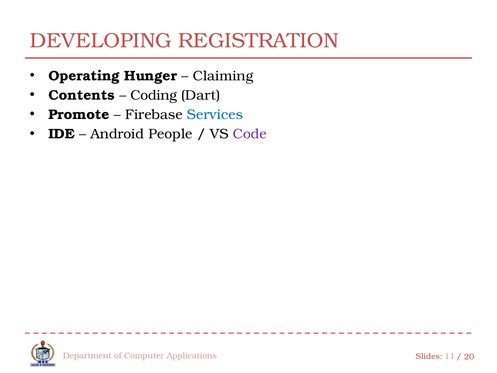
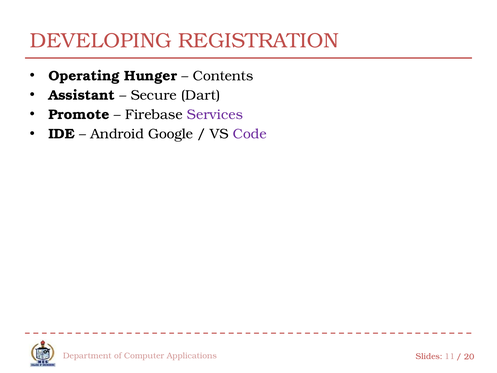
Claiming: Claiming -> Contents (223, 76)
Contents: Contents -> Assistant (82, 95)
Coding: Coding -> Secure (154, 95)
Services colour: blue -> purple (215, 114)
People: People -> Google (171, 134)
